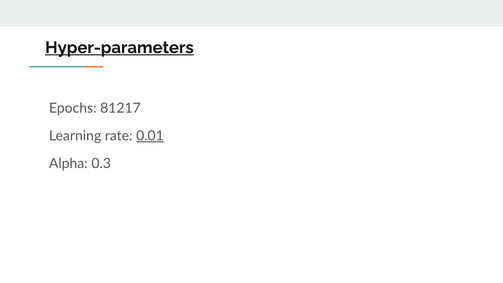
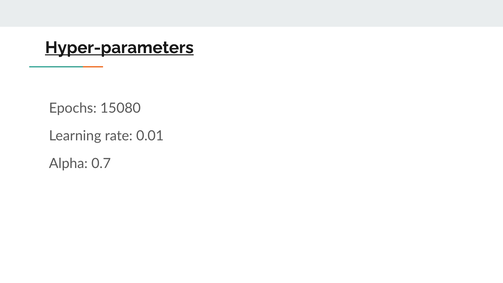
81217: 81217 -> 15080 (120, 108)
0.01 underline: present -> none (150, 136)
0.3: 0.3 -> 0.7 (101, 164)
